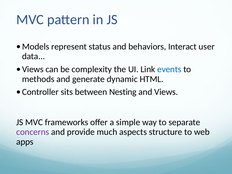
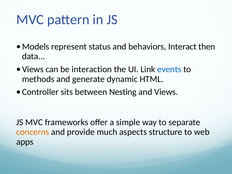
user: user -> then (207, 47)
complexity: complexity -> interaction (92, 69)
concerns colour: purple -> orange (33, 132)
